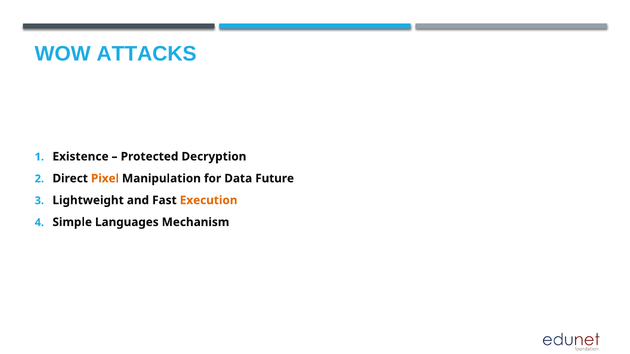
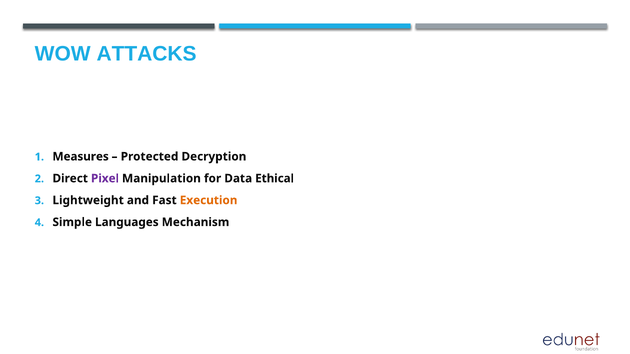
Existence: Existence -> Measures (81, 157)
Pixel colour: orange -> purple (105, 179)
Future: Future -> Ethical (275, 179)
